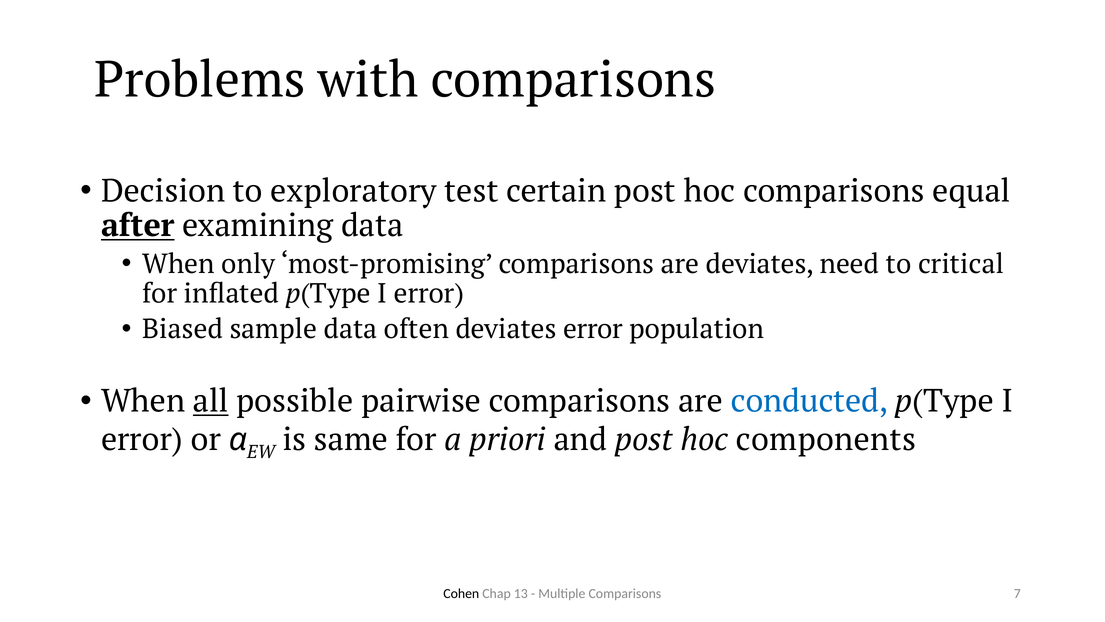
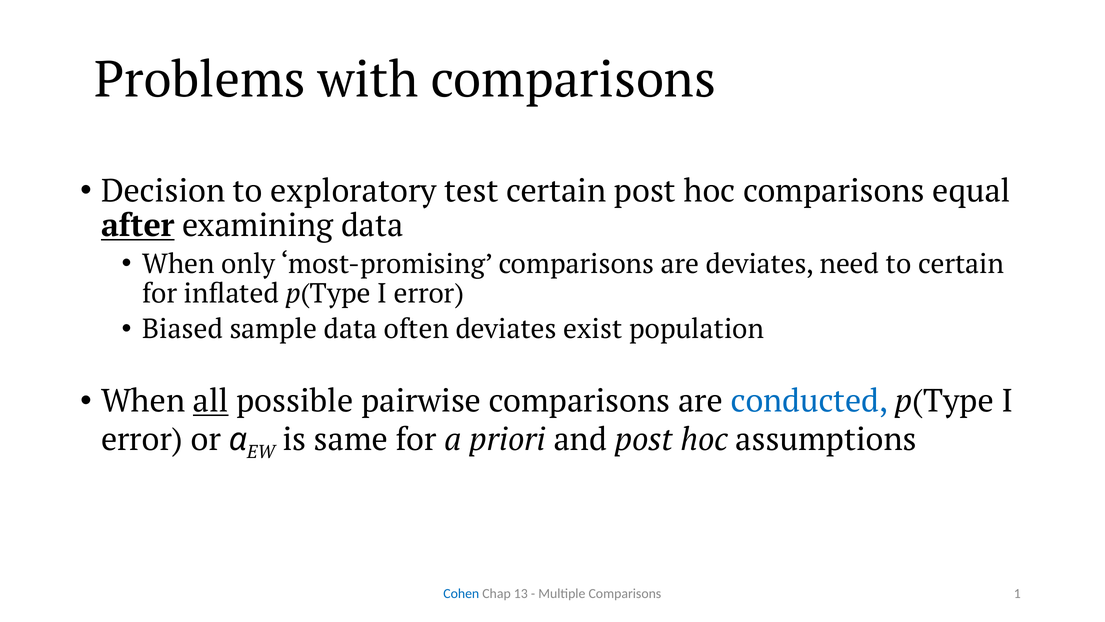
to critical: critical -> certain (961, 264)
deviates error: error -> exist (593, 329)
components: components -> assumptions (826, 439)
Cohen colour: black -> blue (461, 593)
7: 7 -> 1 (1017, 593)
